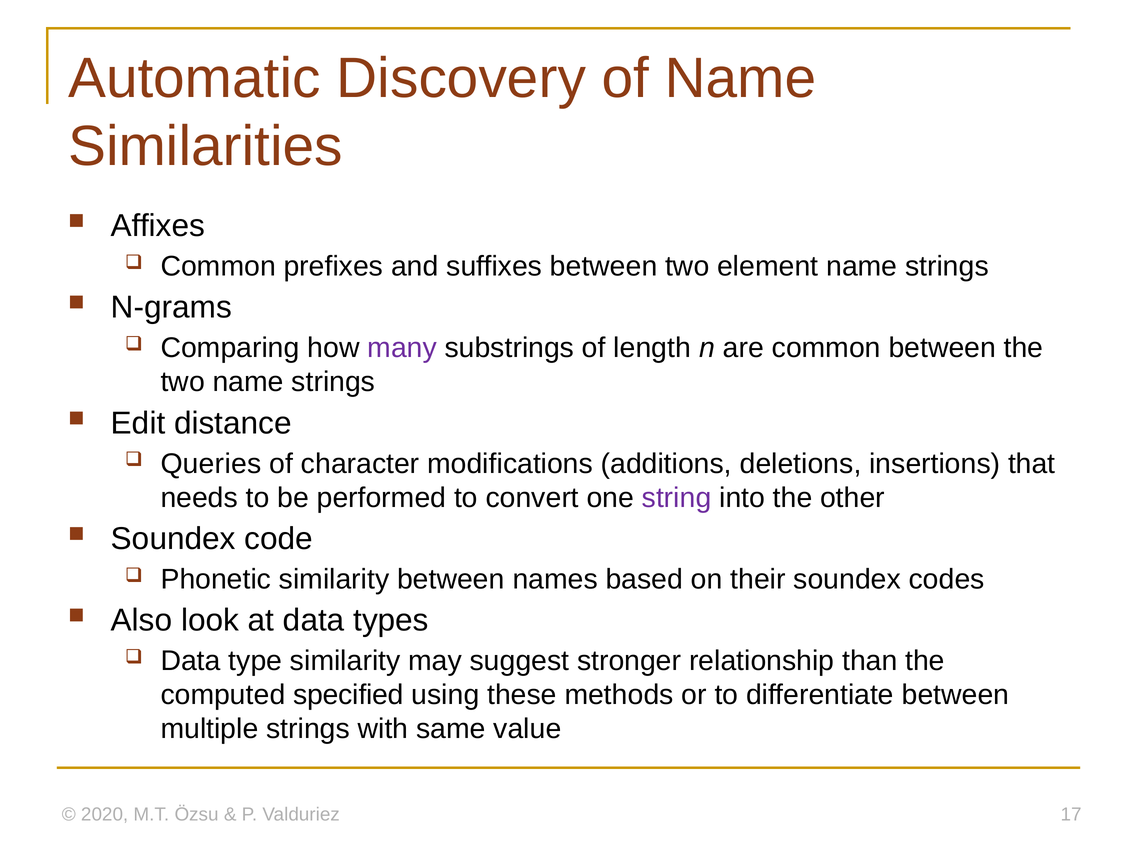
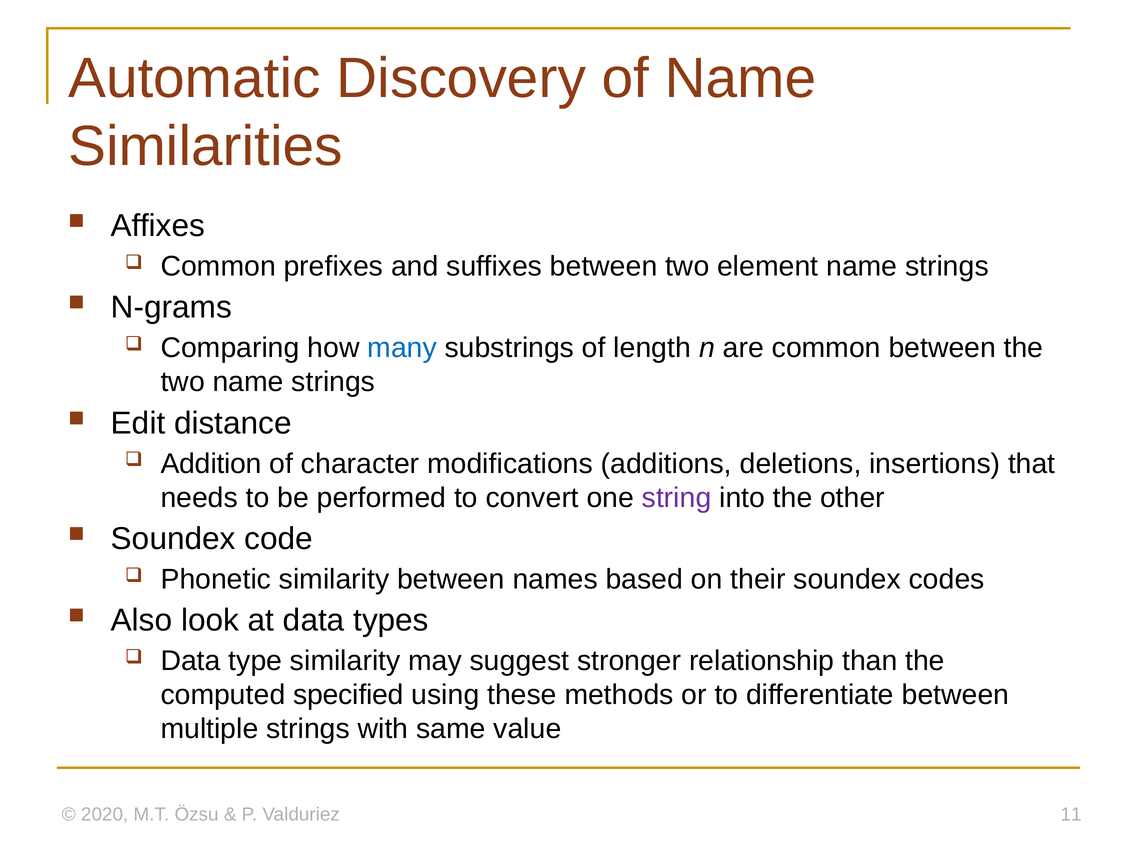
many colour: purple -> blue (402, 348)
Queries: Queries -> Addition (211, 464)
17: 17 -> 11 (1071, 814)
